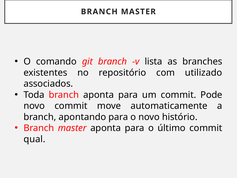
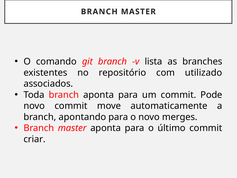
histório: histório -> merges (180, 117)
qual: qual -> criar (35, 139)
